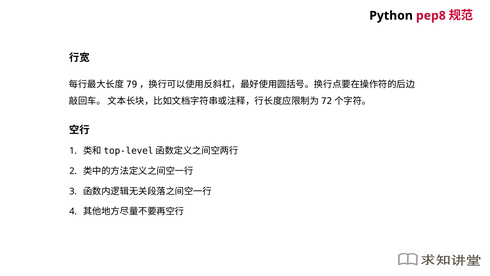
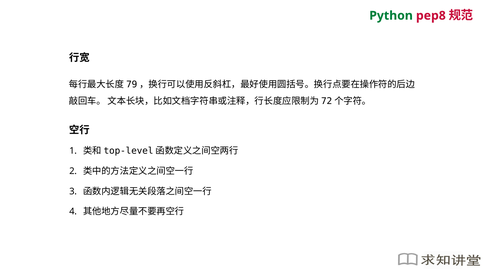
Python colour: black -> green (391, 16)
